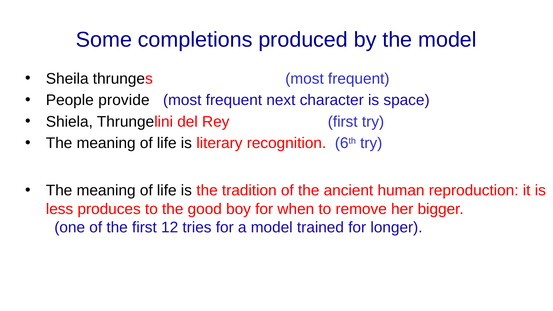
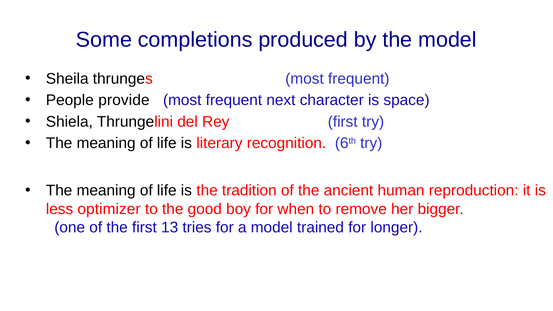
produces: produces -> optimizer (109, 209)
12: 12 -> 13 (170, 227)
